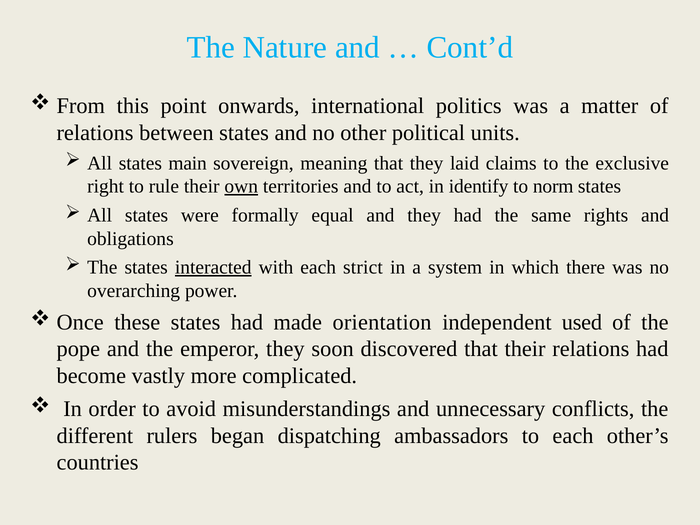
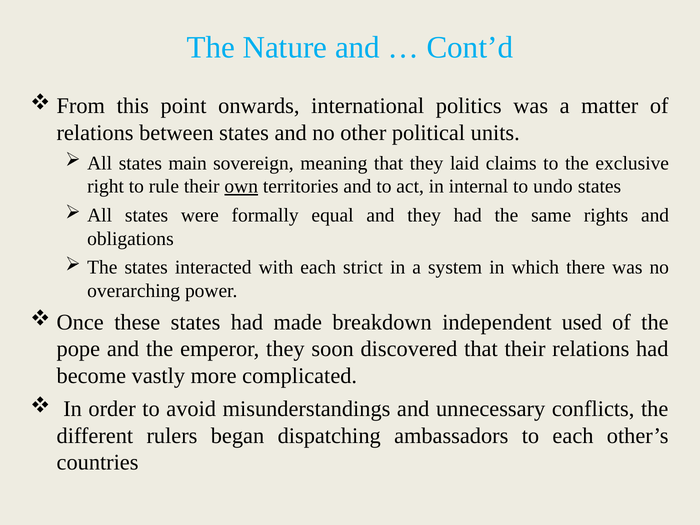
identify: identify -> internal (478, 186)
norm: norm -> undo (553, 186)
interacted underline: present -> none (213, 267)
orientation: orientation -> breakdown (382, 322)
